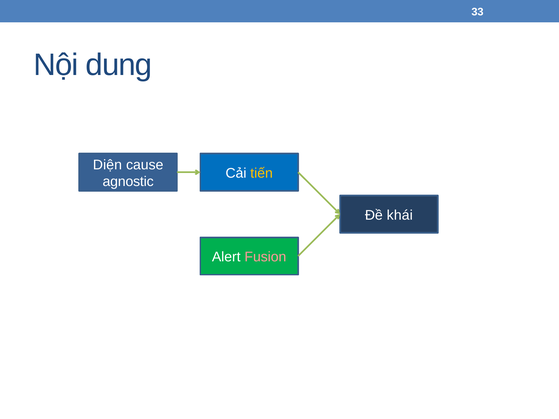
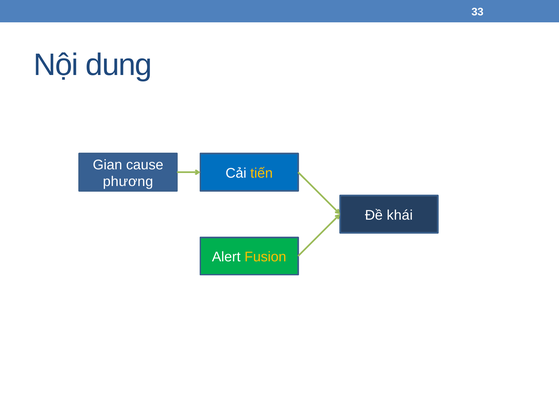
Diện: Diện -> Gian (108, 165)
agnostic: agnostic -> phương (128, 182)
Fusion colour: pink -> yellow (265, 257)
